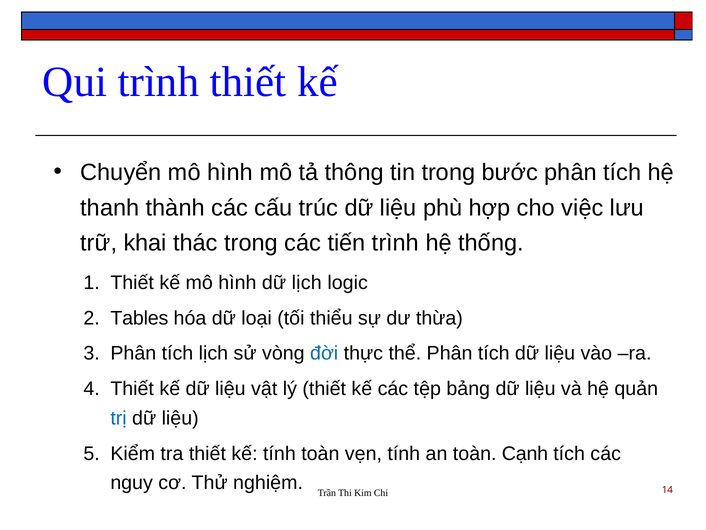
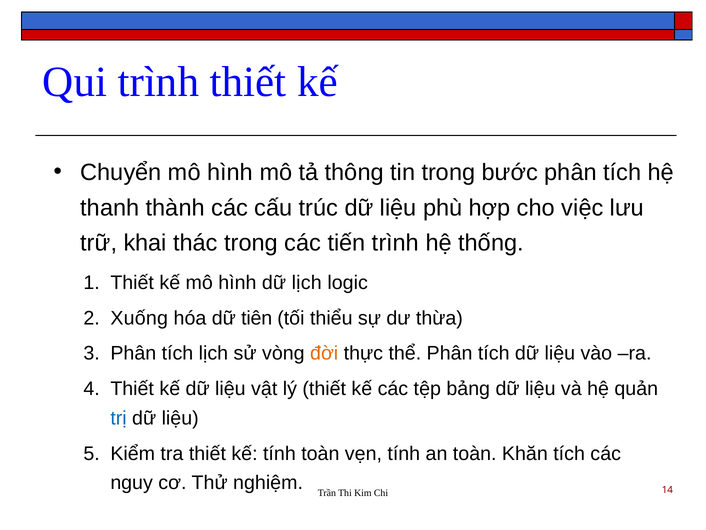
Tables: Tables -> Xuống (139, 318)
loại: loại -> tiên (257, 318)
đời colour: blue -> orange (324, 353)
Cạnh: Cạnh -> Khăn (525, 453)
